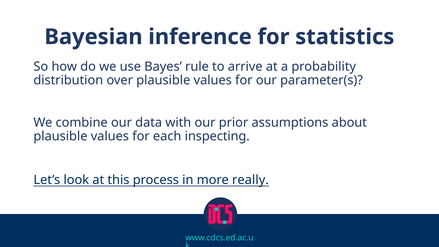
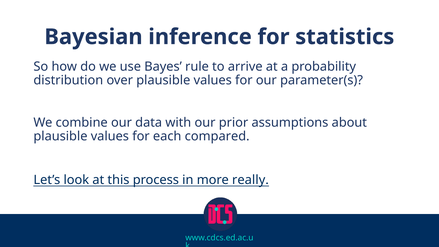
inspecting: inspecting -> compared (217, 136)
